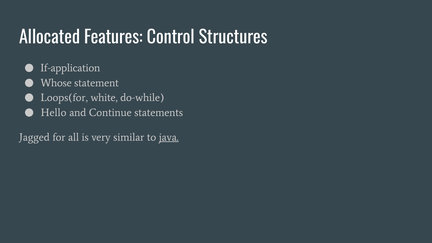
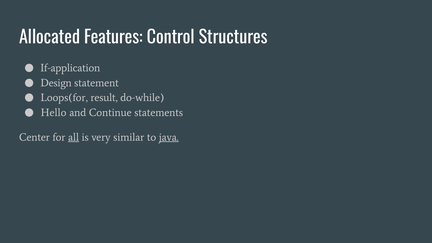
Whose: Whose -> Design (56, 83)
white: white -> result (104, 98)
Jagged: Jagged -> Center (34, 137)
all underline: none -> present (74, 137)
